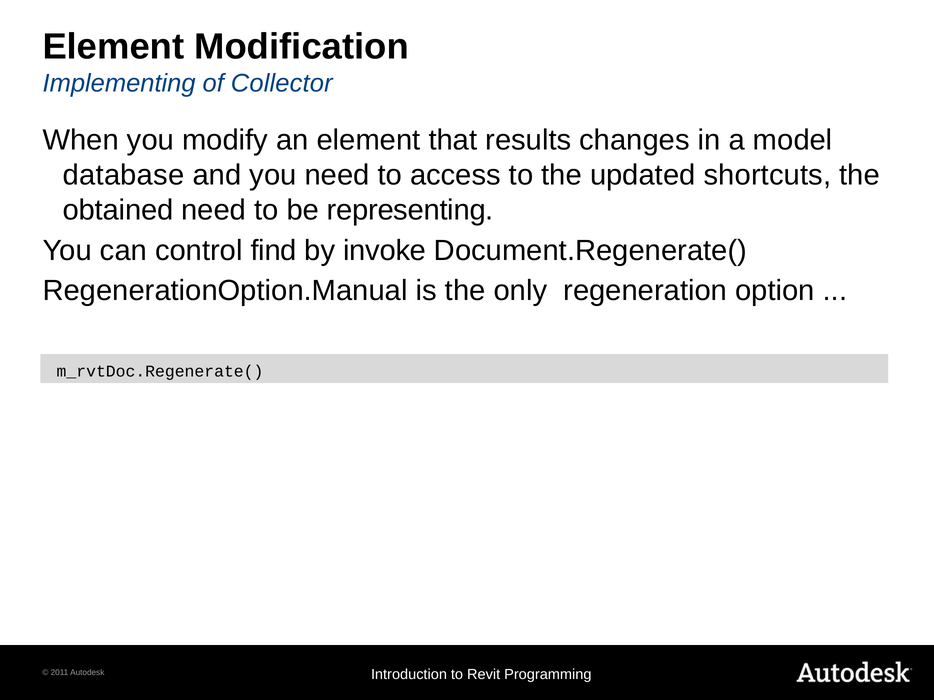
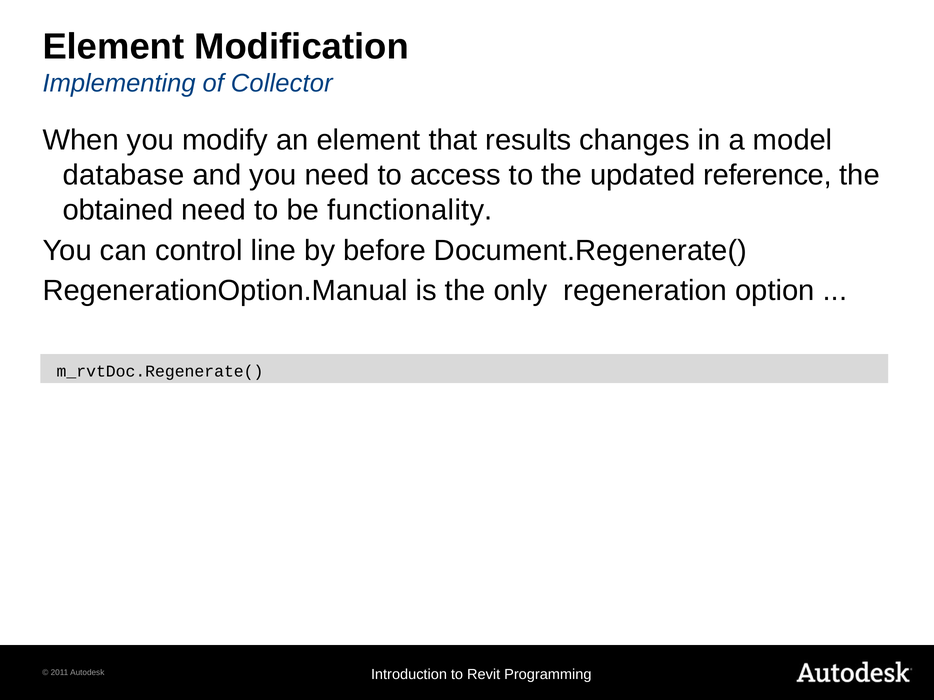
shortcuts: shortcuts -> reference (768, 175)
representing: representing -> functionality (410, 210)
find: find -> line (273, 251)
invoke: invoke -> before (385, 251)
